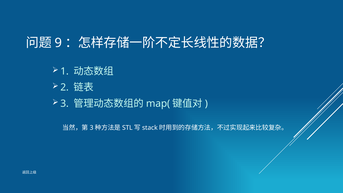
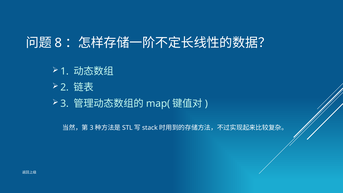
9: 9 -> 8 (58, 43)
